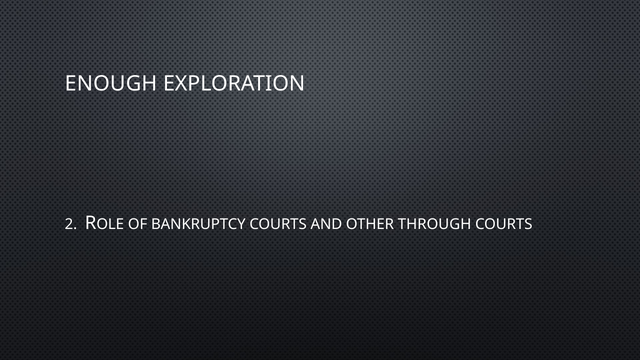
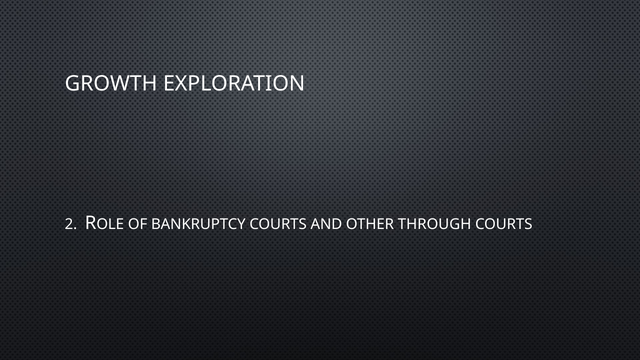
ENOUGH: ENOUGH -> GROWTH (111, 83)
